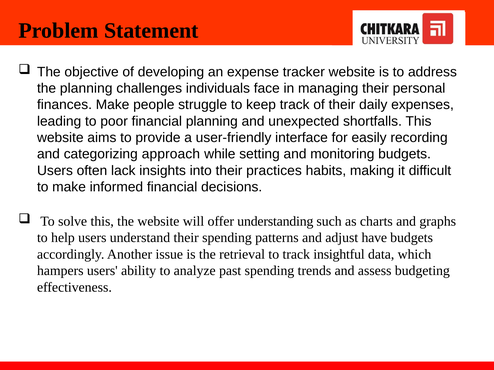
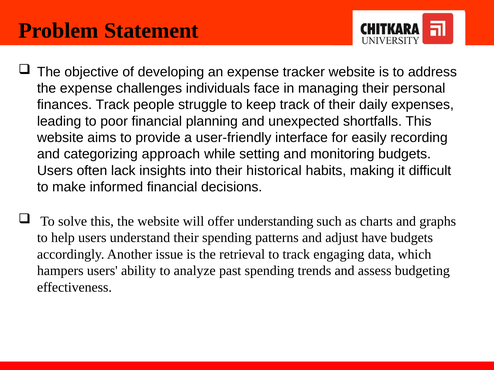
the planning: planning -> expense (86, 88)
finances Make: Make -> Track (113, 105)
practices: practices -> historical (274, 171)
insightful: insightful -> engaging (339, 255)
